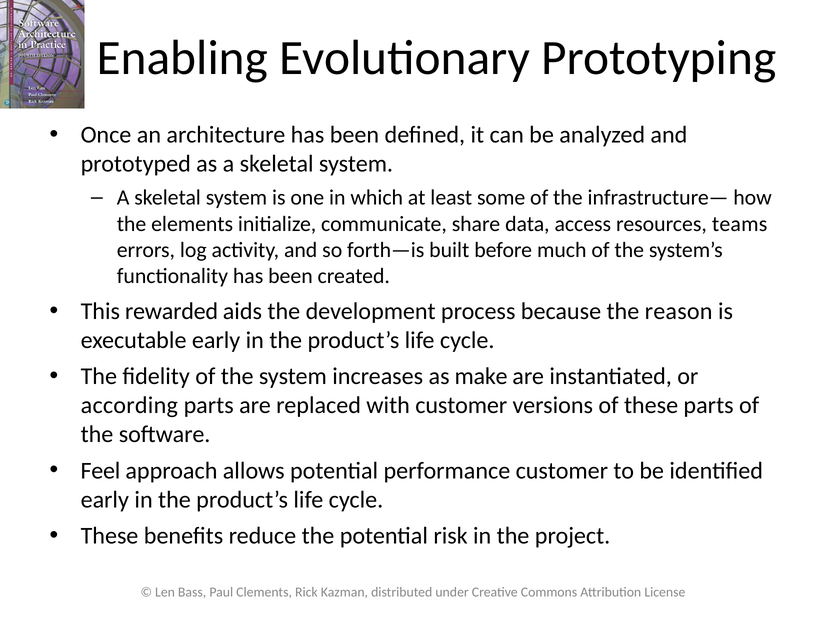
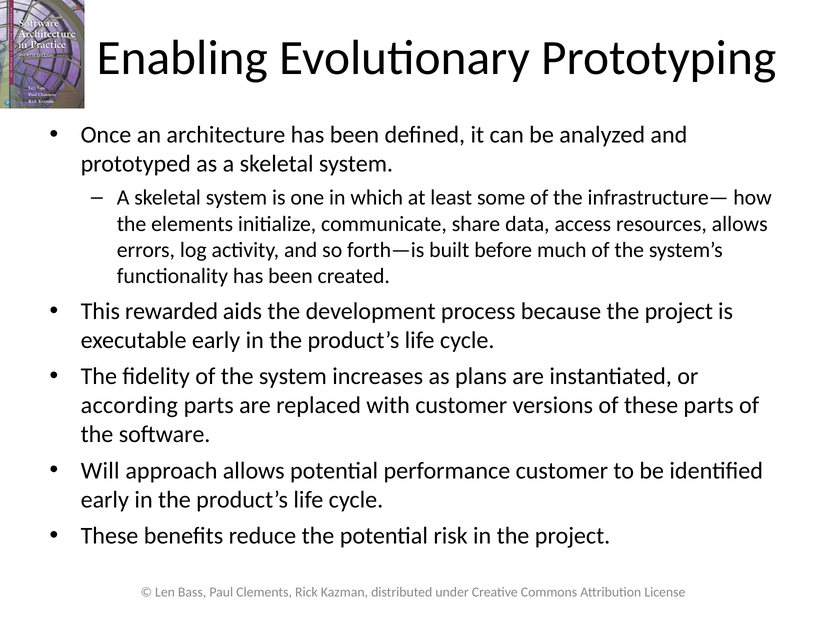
resources teams: teams -> allows (740, 224)
because the reason: reason -> project (679, 311)
make: make -> plans (481, 377)
Feel: Feel -> Will (100, 471)
